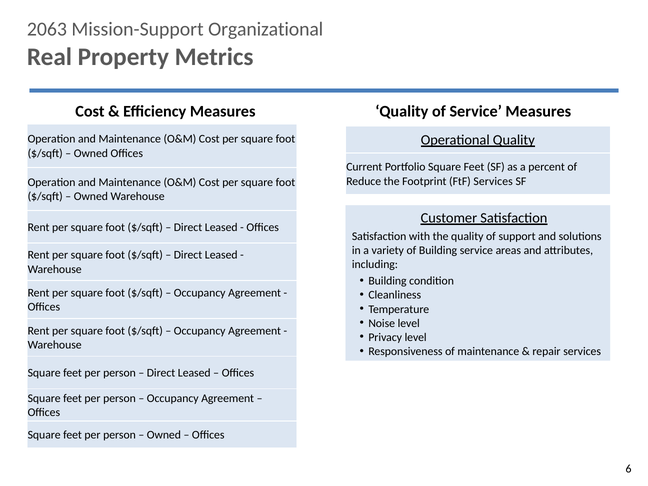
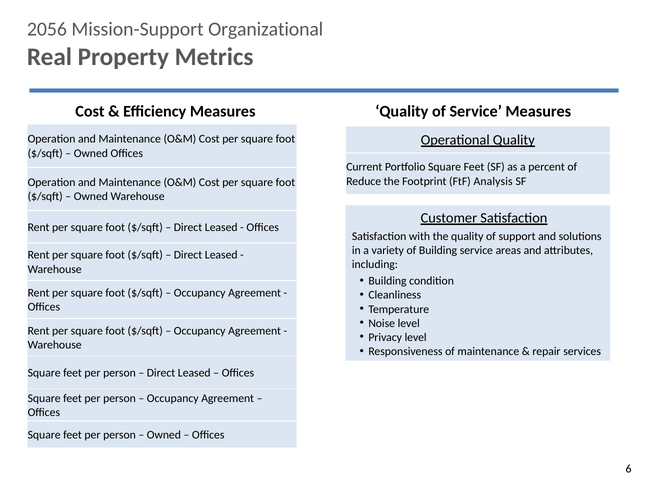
2063: 2063 -> 2056 (47, 29)
FtF Services: Services -> Analysis (493, 181)
